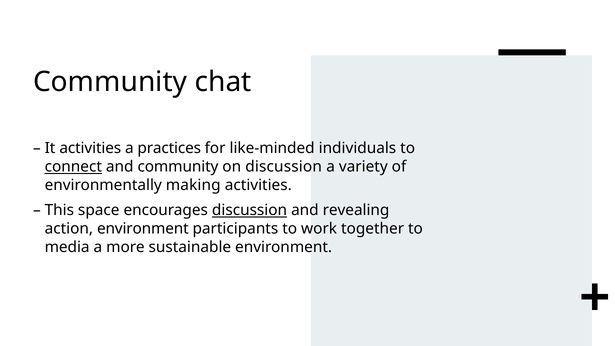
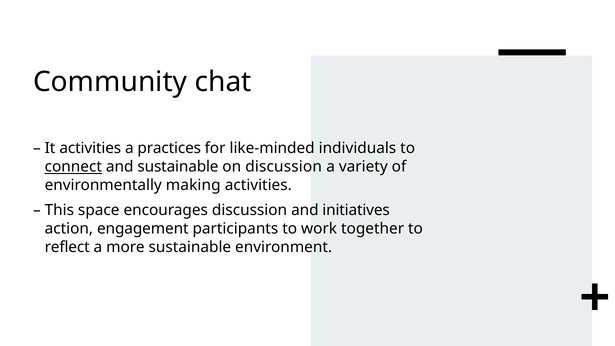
and community: community -> sustainable (178, 167)
discussion underline: present -> none (250, 210)
revealing: revealing -> initiatives (356, 210)
action environment: environment -> engagement (143, 229)
media: media -> reflect (67, 247)
